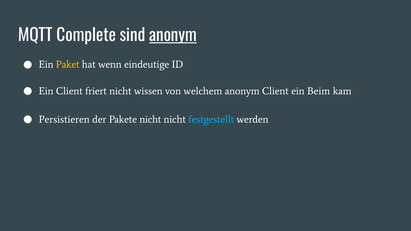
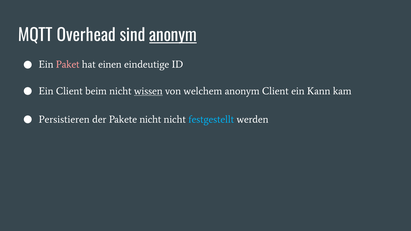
Complete: Complete -> Overhead (86, 36)
Paket colour: yellow -> pink (68, 65)
wenn: wenn -> einen (110, 65)
friert: friert -> beim (96, 91)
wissen underline: none -> present (148, 91)
Beim: Beim -> Kann (319, 91)
